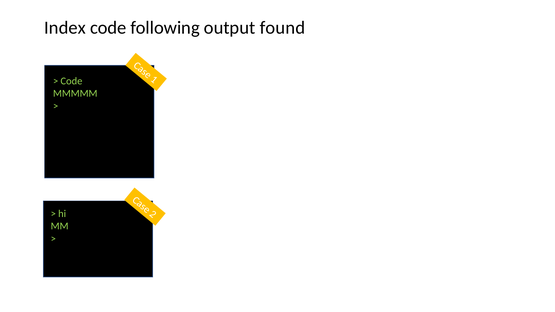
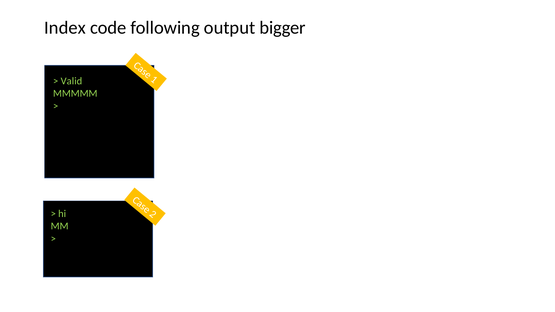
found: found -> bigger (283, 28)
Code: Code -> Valid (71, 81)
